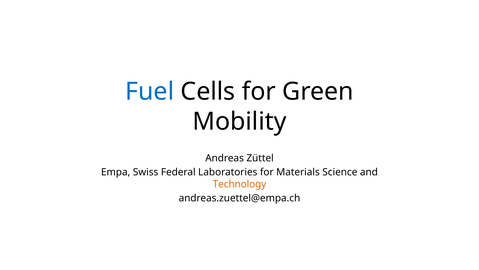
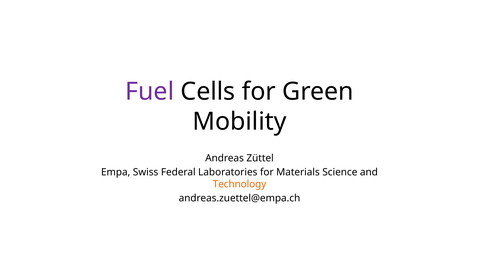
Fuel colour: blue -> purple (150, 92)
